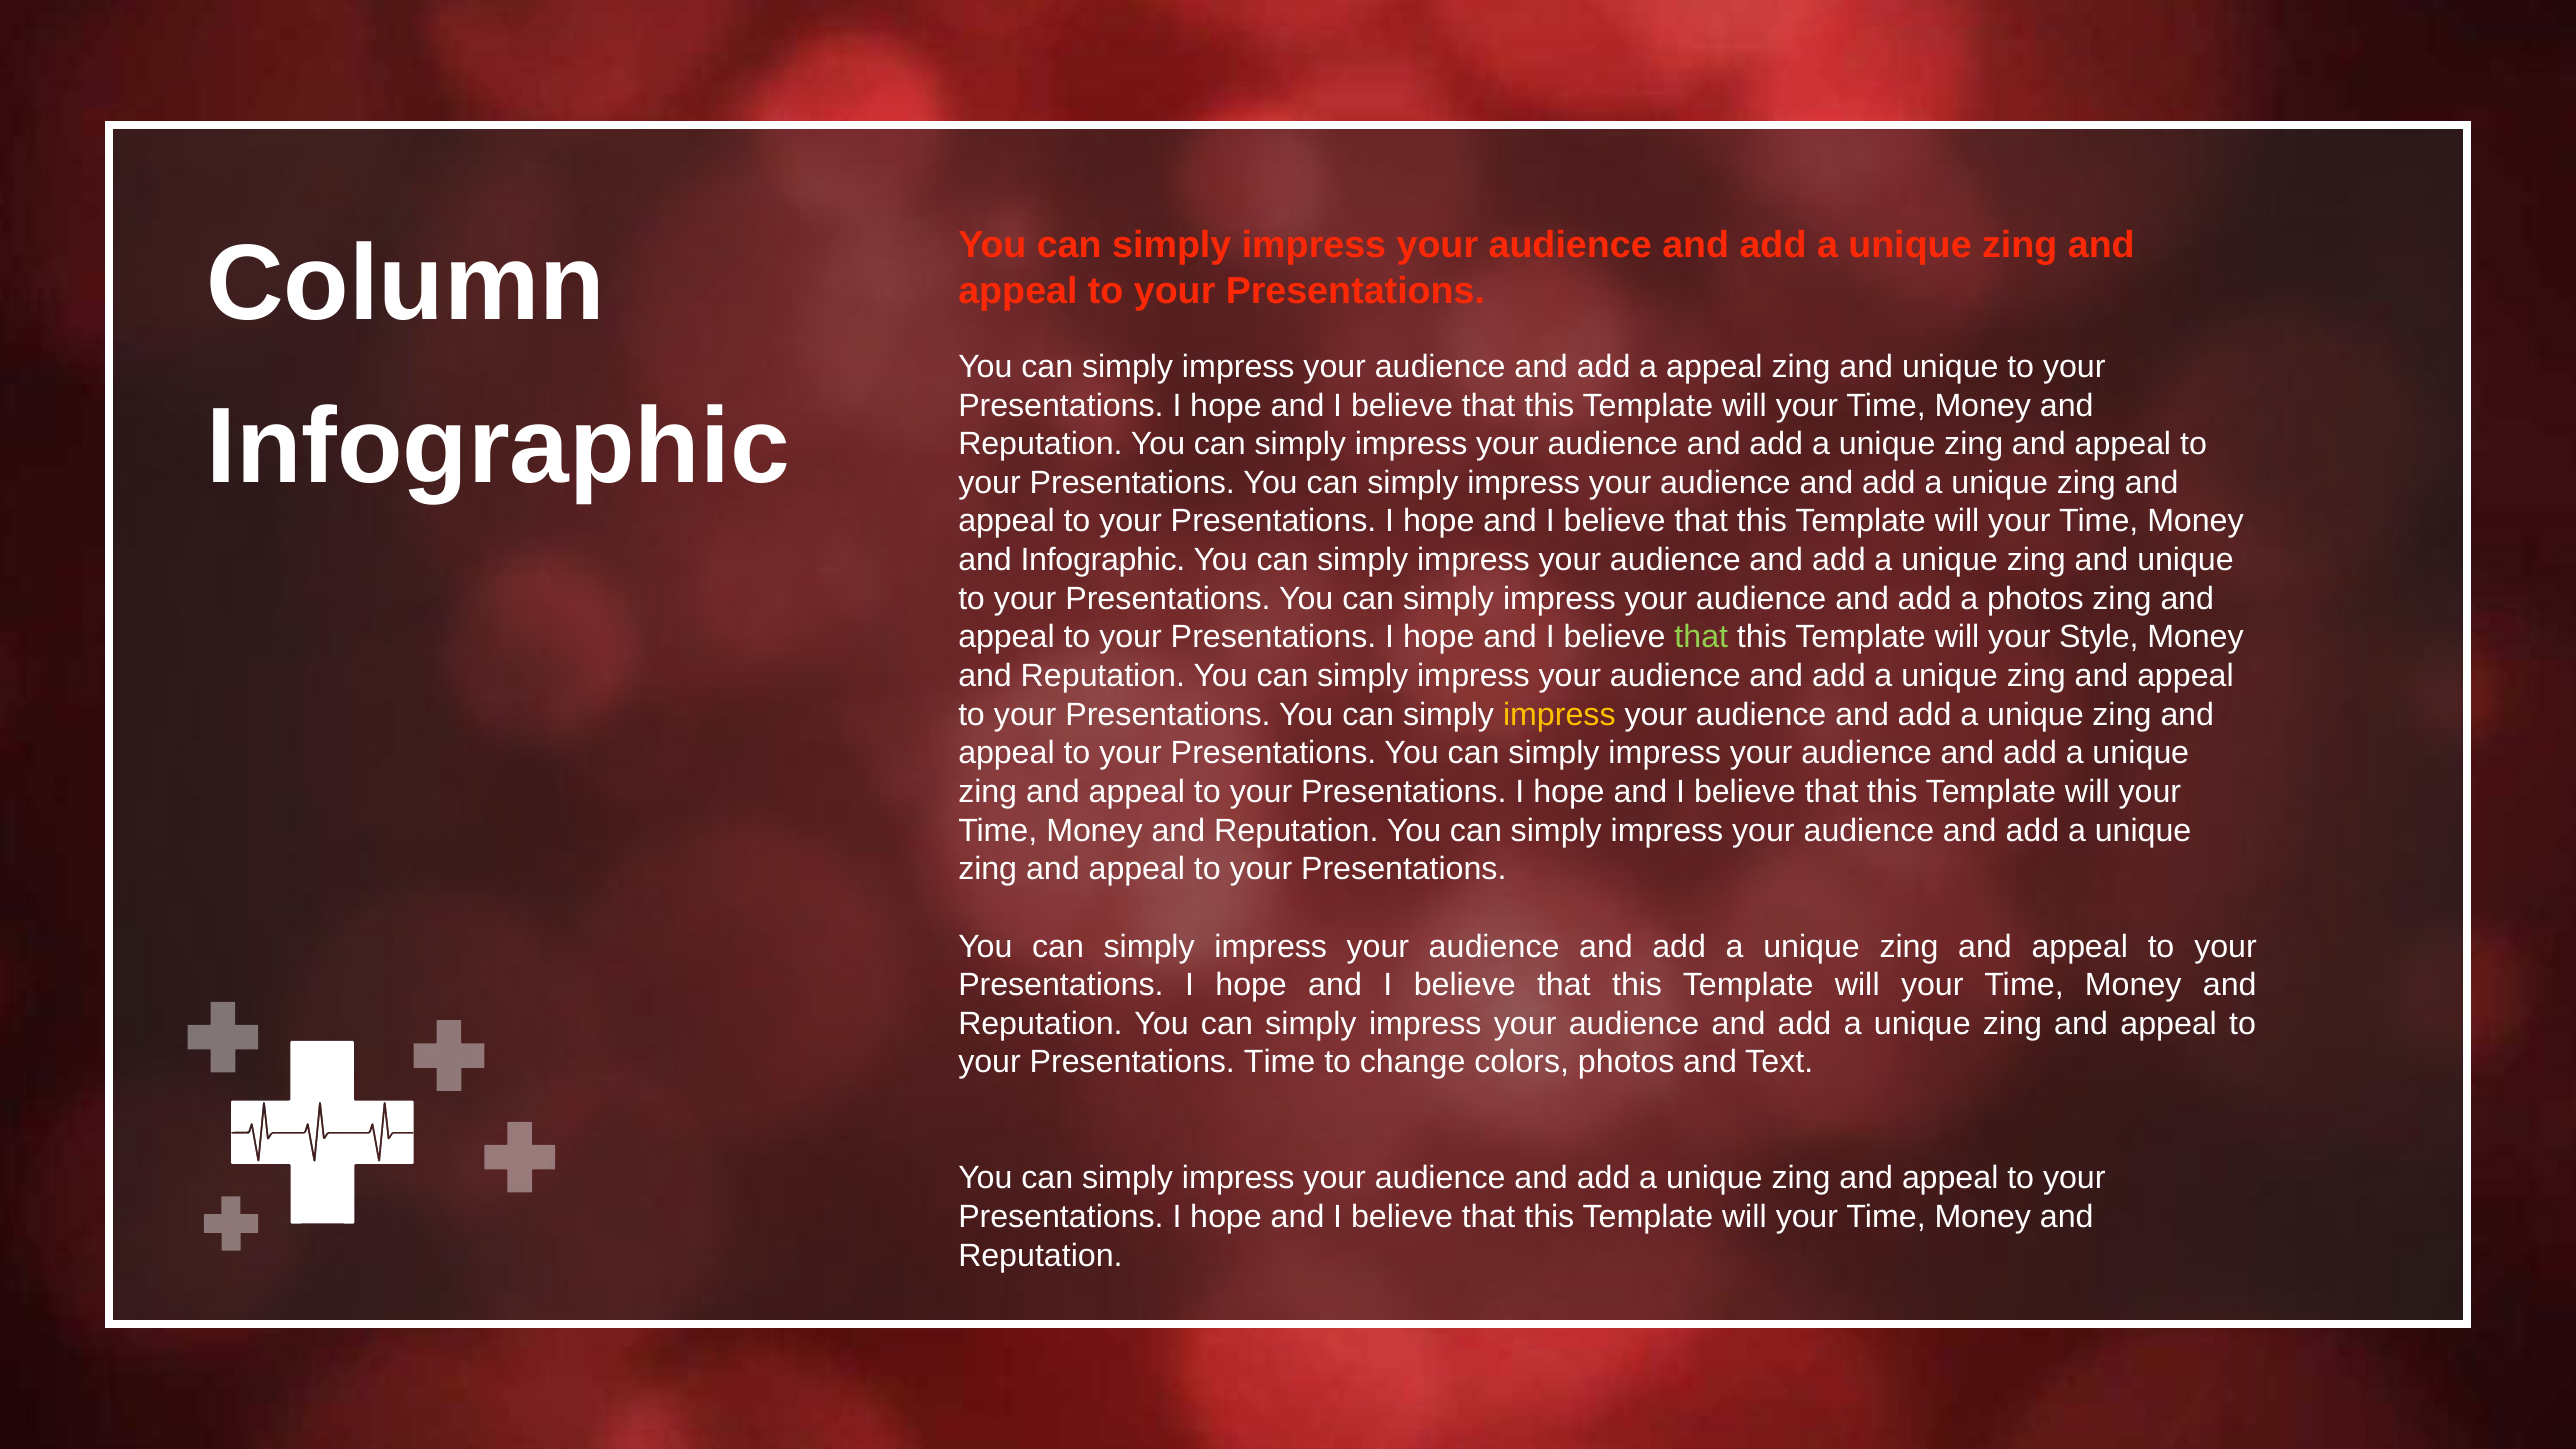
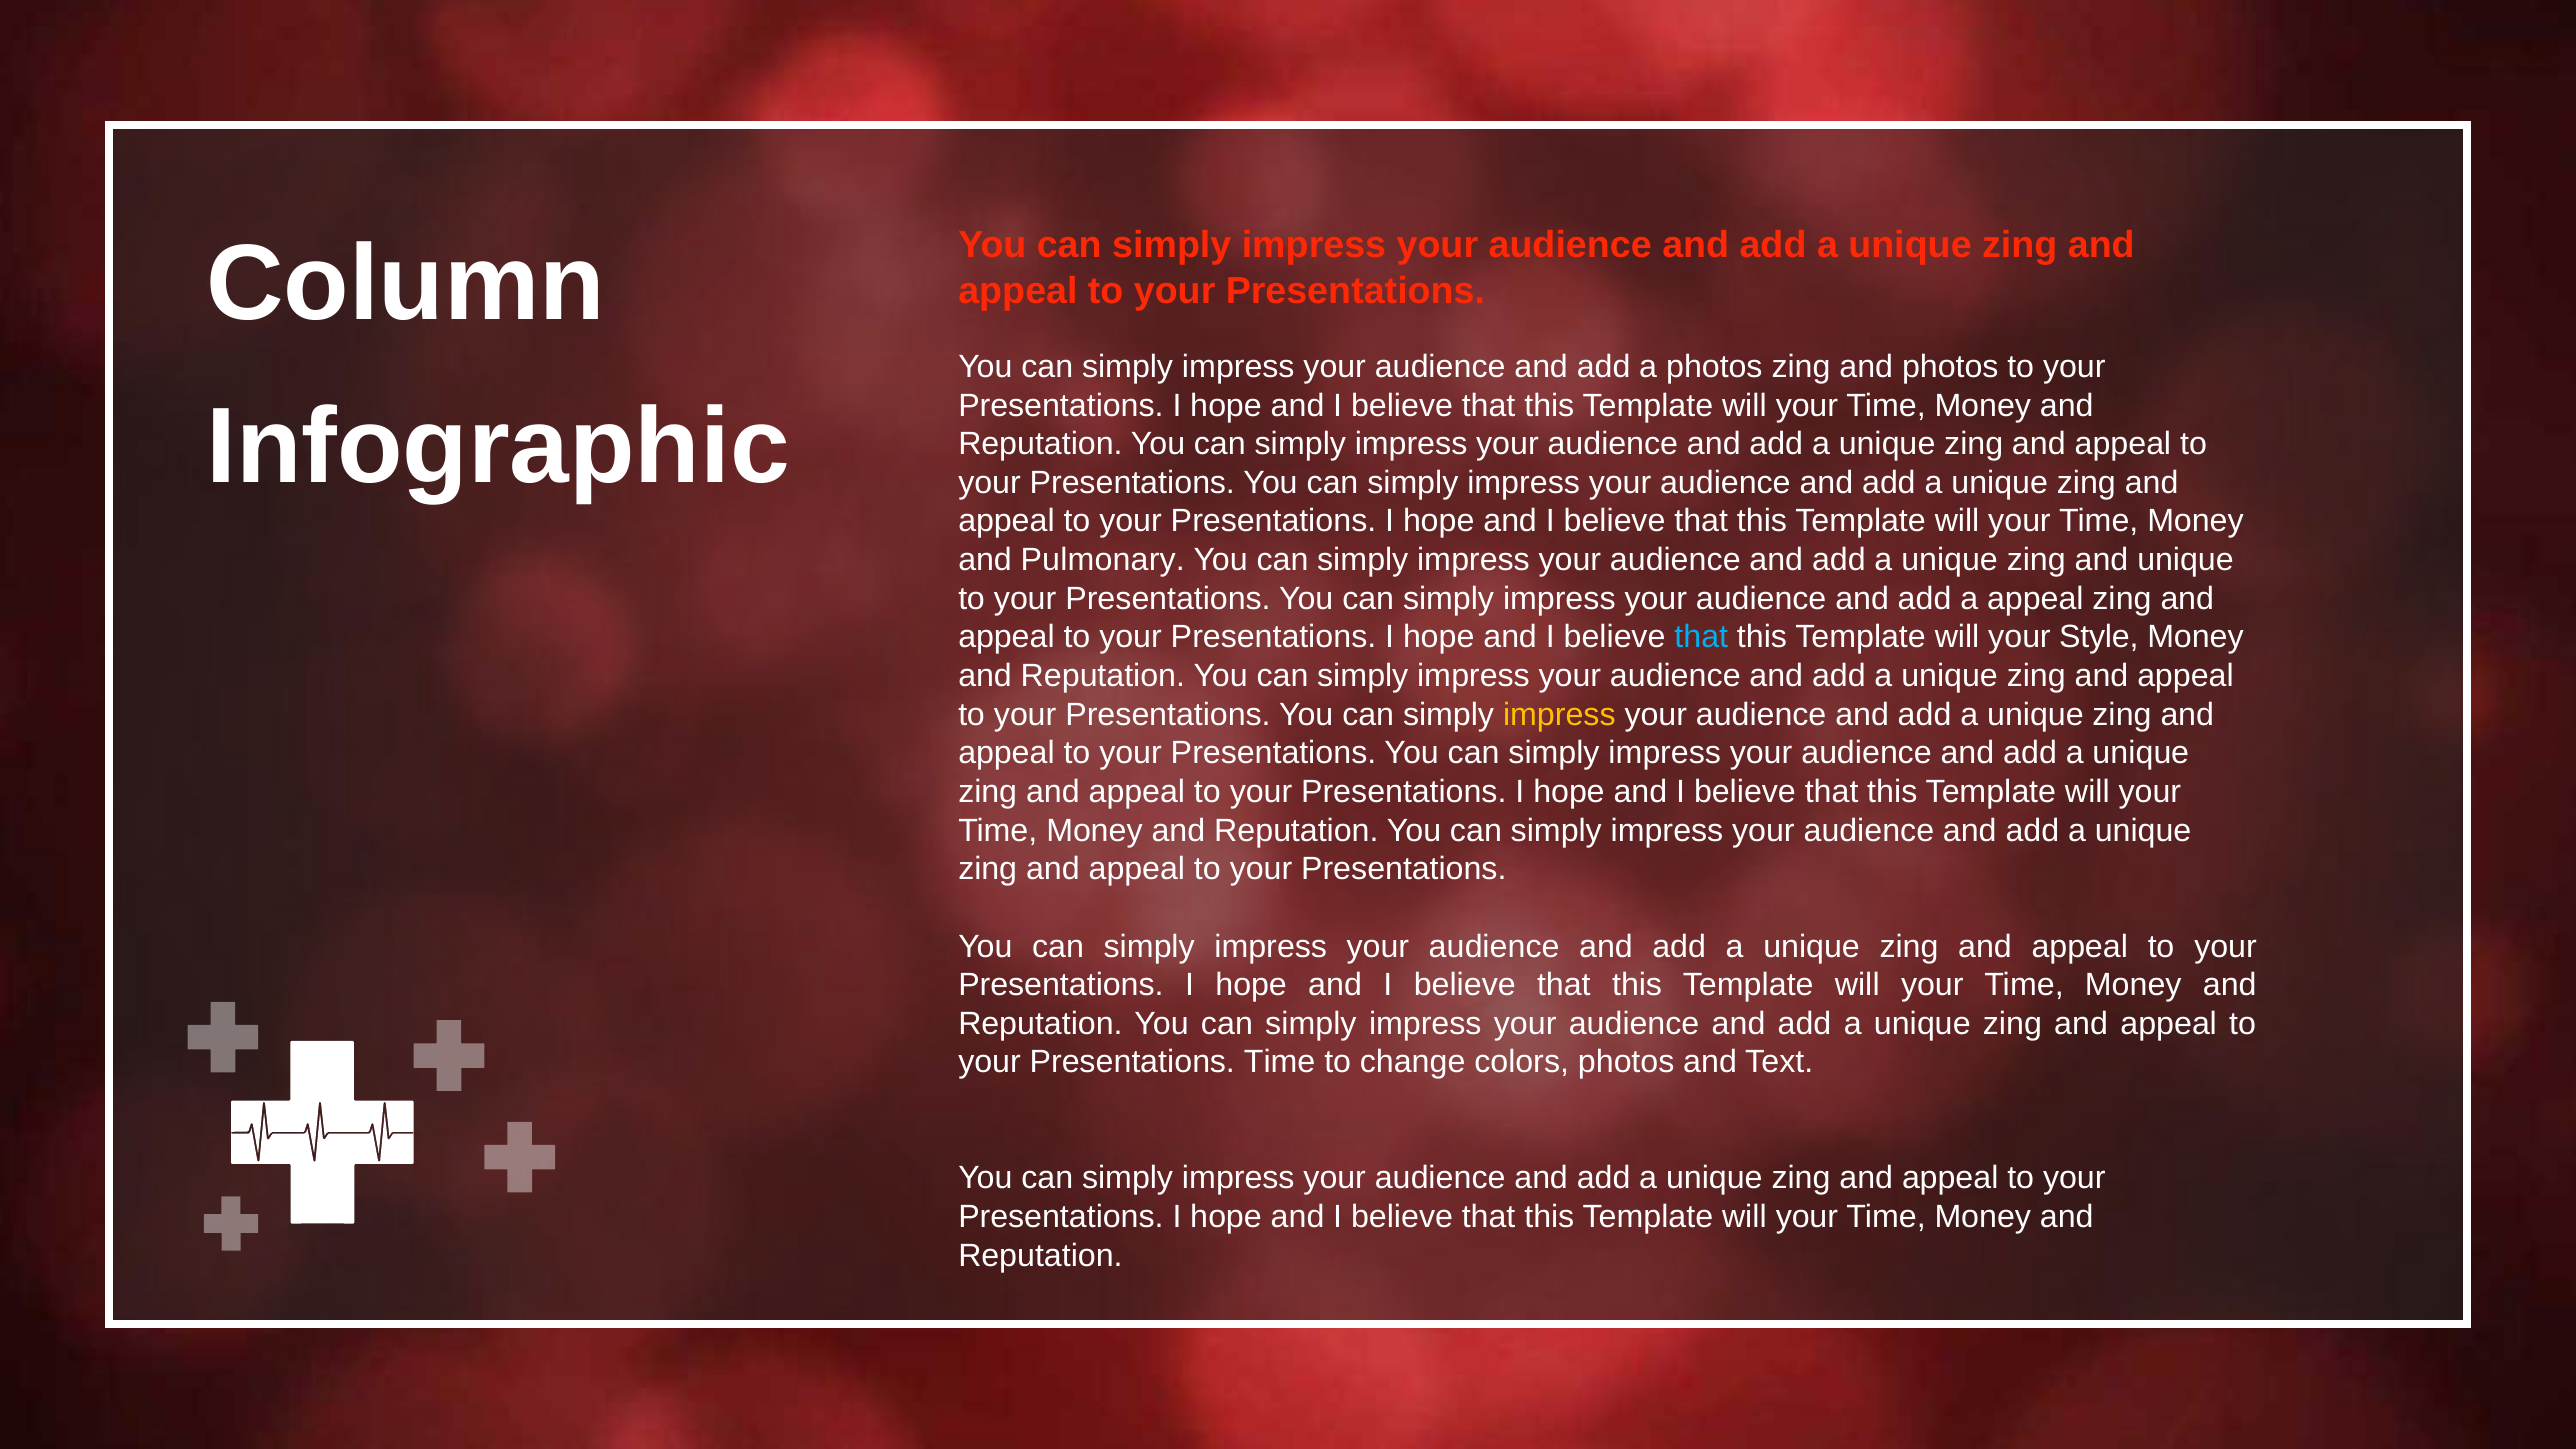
a appeal: appeal -> photos (1714, 367)
unique: unique -> photos (1950, 367)
and Infographic: Infographic -> Pulmonary (1103, 560)
a photos: photos -> appeal (2035, 599)
that colour: light green -> light blue (1701, 637)
